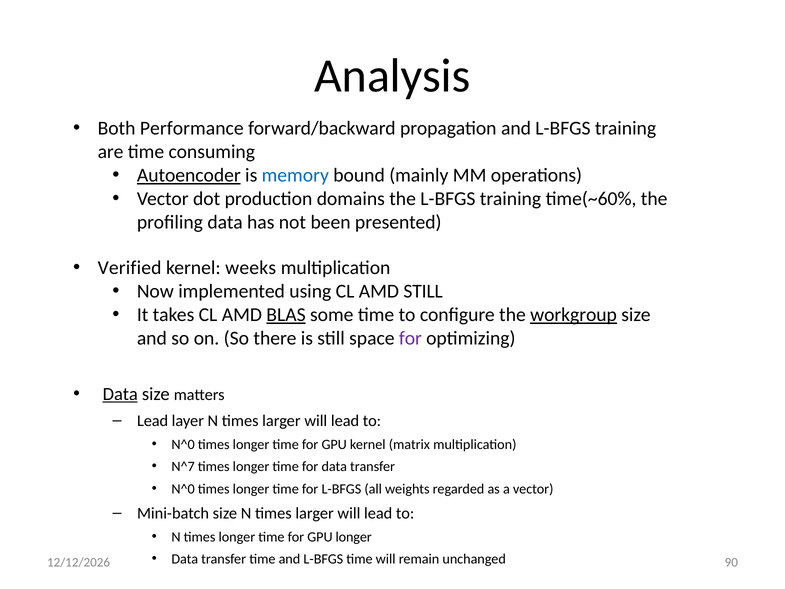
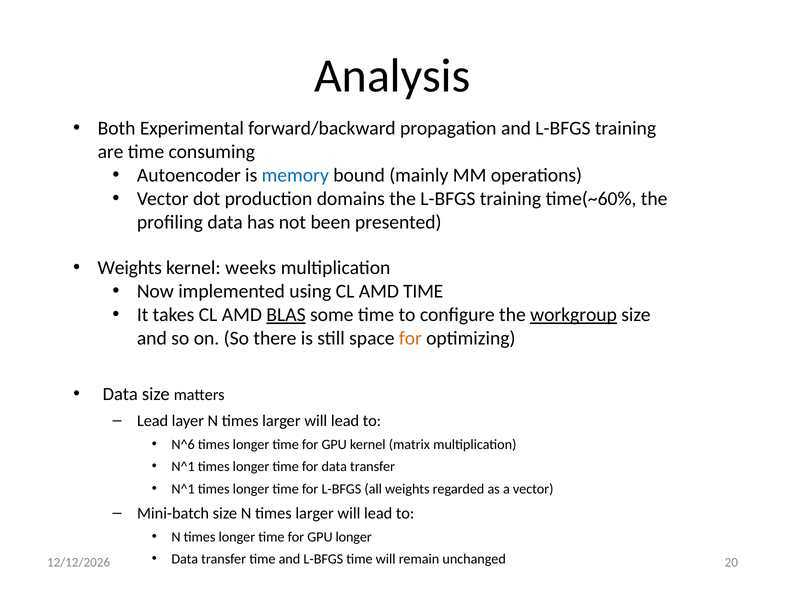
Performance: Performance -> Experimental (192, 128)
Autoencoder underline: present -> none (189, 175)
Verified: Verified -> Weights (130, 268)
AMD STILL: STILL -> TIME (423, 291)
for colour: purple -> orange (410, 338)
Data underline: present -> none (120, 394)
N^0: N^0 -> N^6 (183, 444)
N^7: N^7 -> N^1 (183, 466)
N^0: N^0 -> N^1 (183, 489)
90: 90 -> 20 (731, 562)
